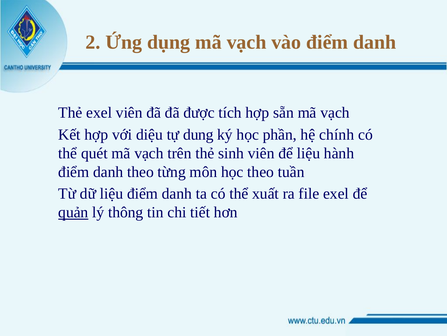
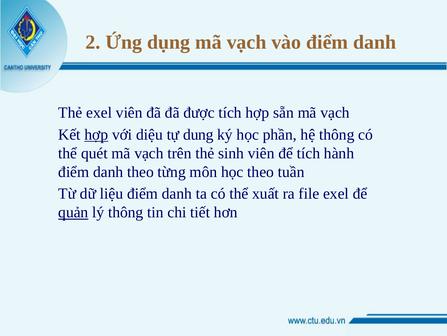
hợp underline: none -> present (96, 134)
hệ chính: chính -> thông (337, 134)
để liệu: liệu -> tích (309, 153)
